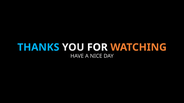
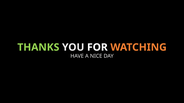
THANKS colour: light blue -> light green (38, 48)
